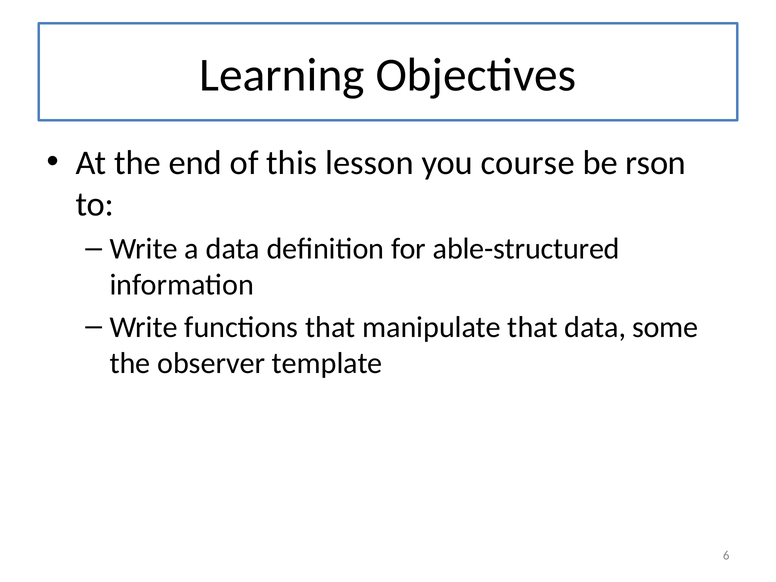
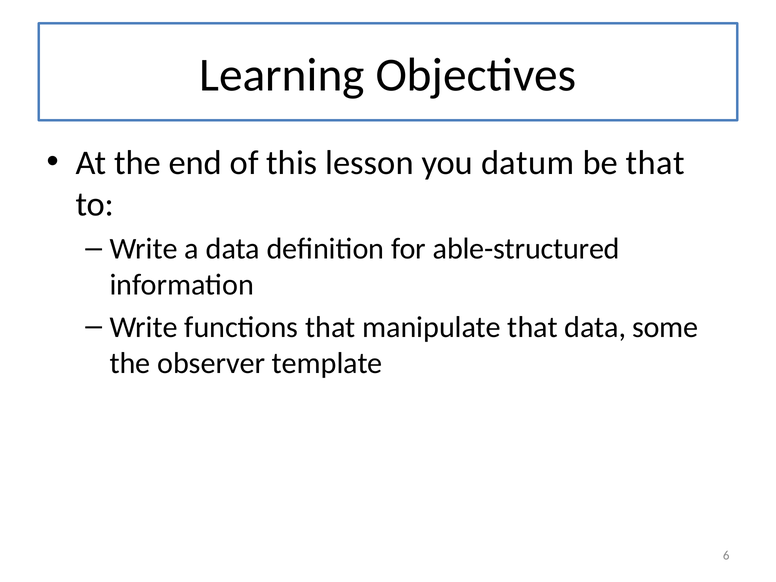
course: course -> datum (528, 163)
be rson: rson -> that (655, 163)
